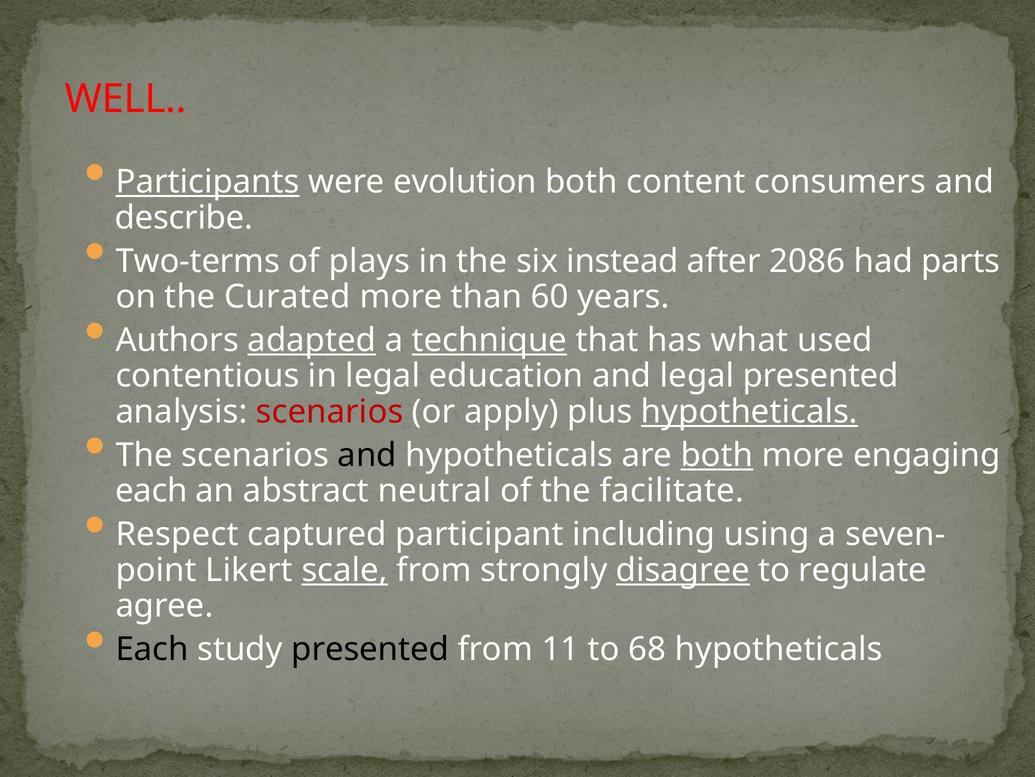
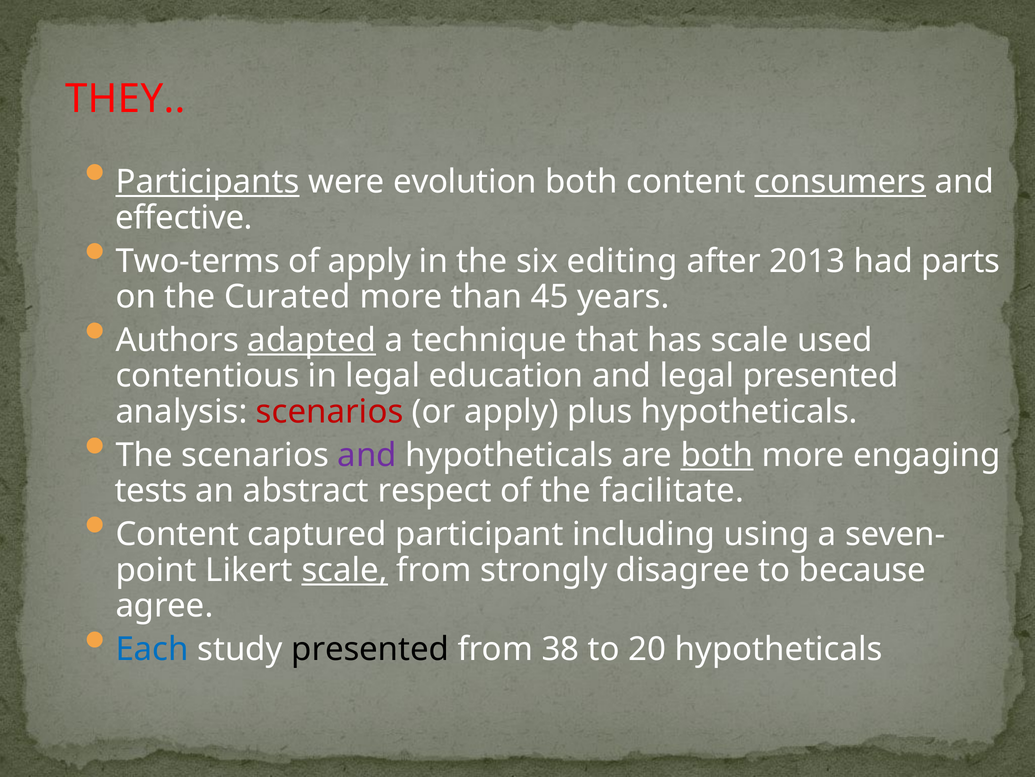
WELL: WELL -> THEY (125, 99)
consumers underline: none -> present (840, 182)
describe: describe -> effective (184, 217)
of plays: plays -> apply (370, 261)
instead: instead -> editing (622, 261)
2086: 2086 -> 2013 (807, 261)
60: 60 -> 45 (550, 297)
technique underline: present -> none (490, 340)
has what: what -> scale (750, 340)
hypotheticals underline: present -> none (749, 411)
and colour: black -> purple (367, 455)
each: each -> tests (151, 491)
neutral: neutral -> respect (435, 491)
Respect: Respect -> Content (177, 534)
disagree underline: present -> none (683, 570)
regulate: regulate -> because (863, 570)
Each colour: black -> blue (152, 649)
11: 11 -> 38 (560, 649)
68: 68 -> 20 (647, 649)
